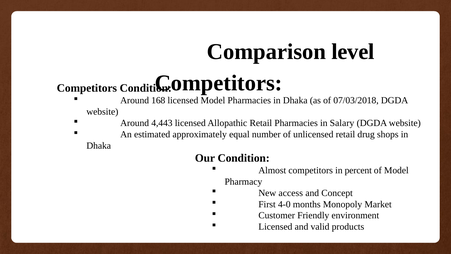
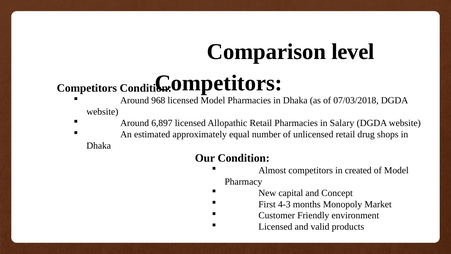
168: 168 -> 968 (158, 100)
4,443: 4,443 -> 6,897 (162, 123)
percent: percent -> created (358, 170)
access: access -> capital (291, 193)
4-0: 4-0 -> 4-3 (284, 204)
